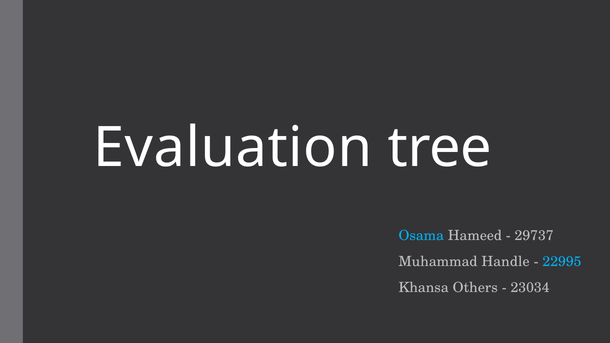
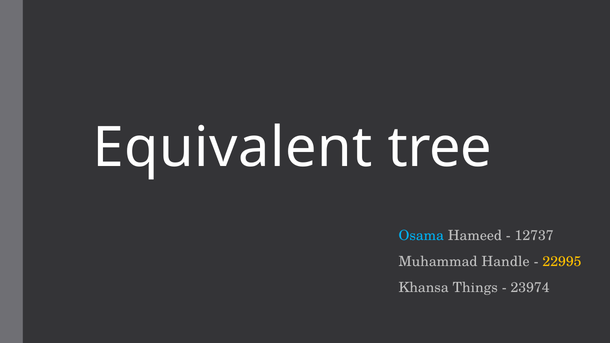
Evaluation: Evaluation -> Equivalent (233, 148)
29737: 29737 -> 12737 (534, 236)
22995 colour: light blue -> yellow (562, 262)
Others: Others -> Things (475, 288)
23034: 23034 -> 23974 (530, 288)
